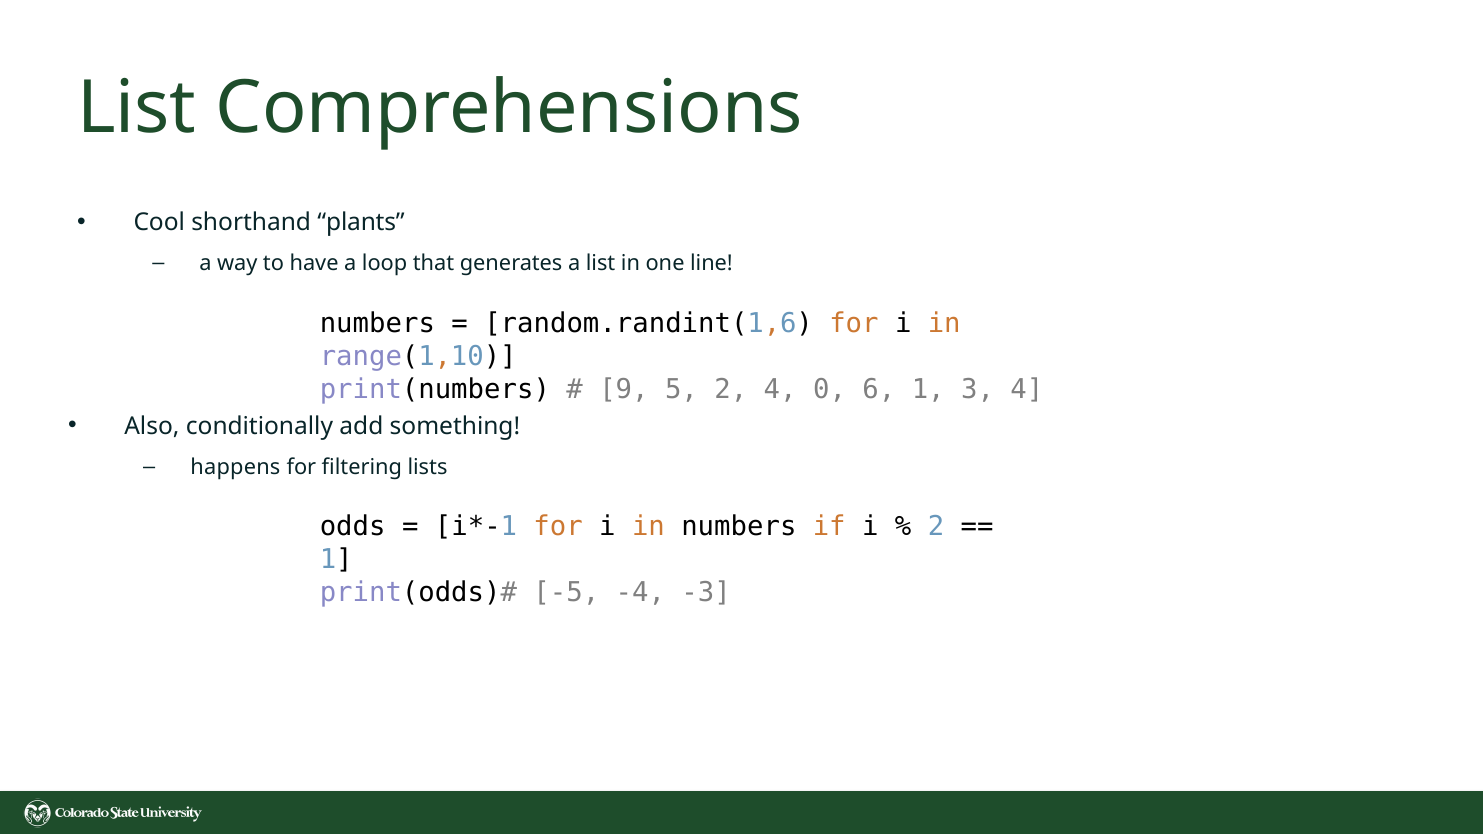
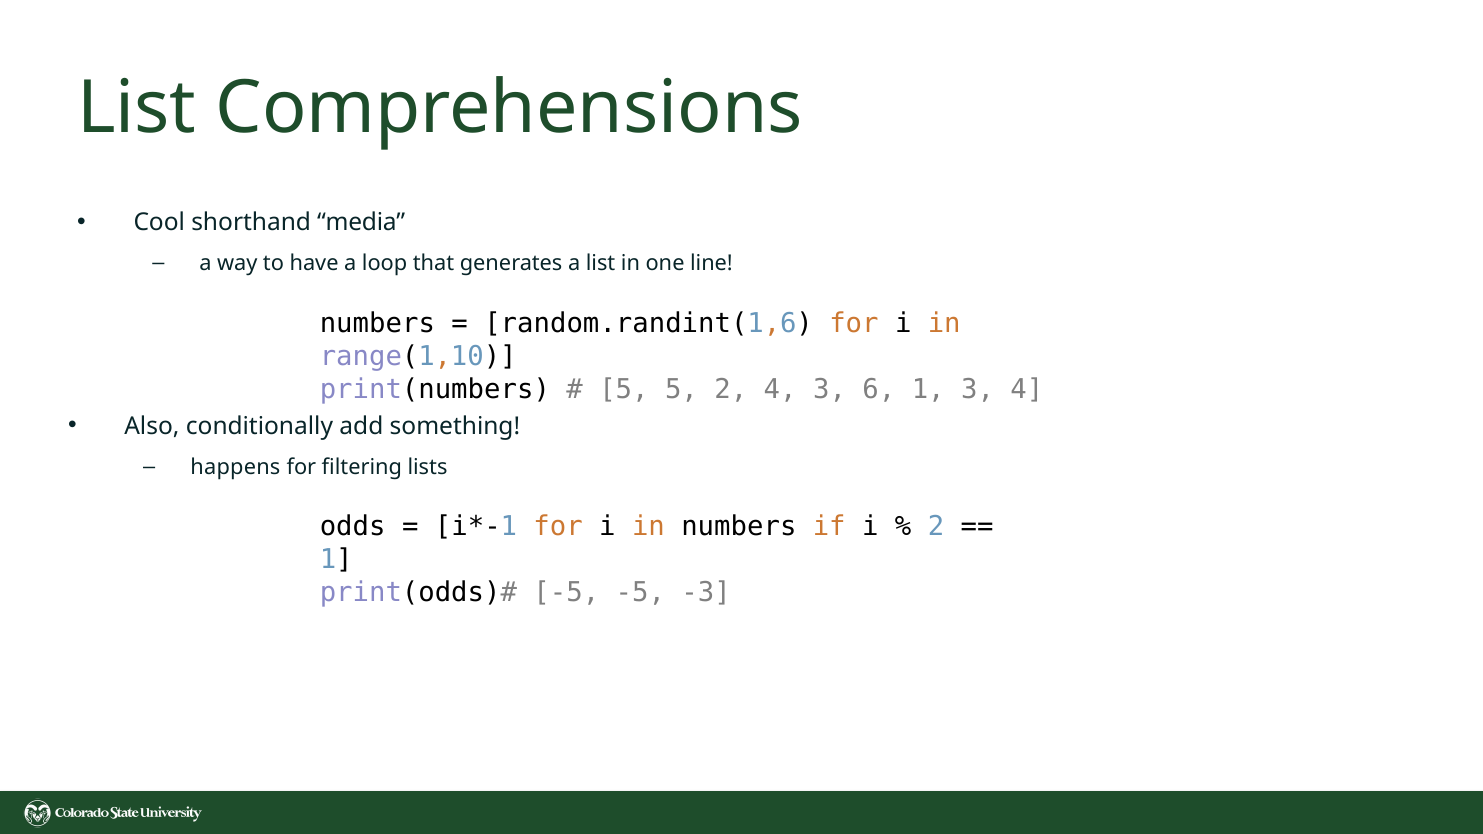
plants: plants -> media (361, 223)
9: 9 -> 5 (624, 389)
4 0: 0 -> 3 (830, 389)
-5 -4: -4 -> -5 (640, 592)
